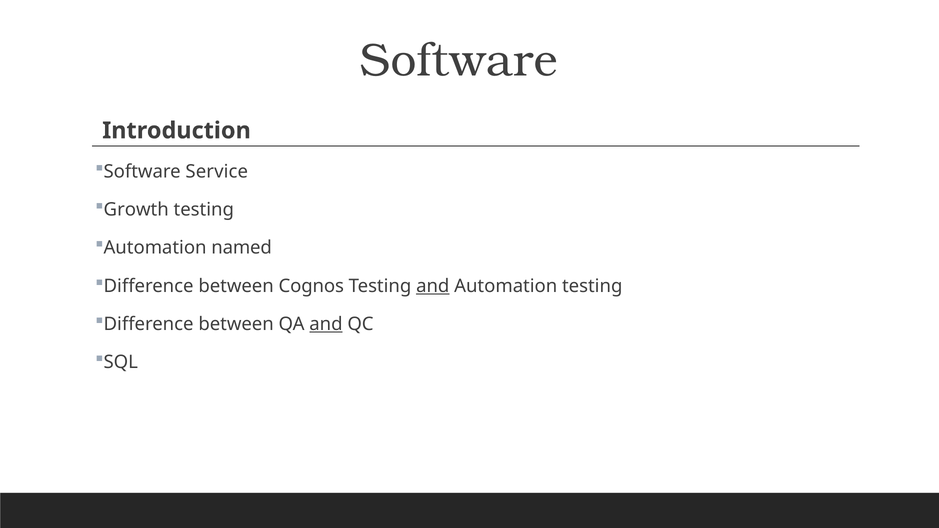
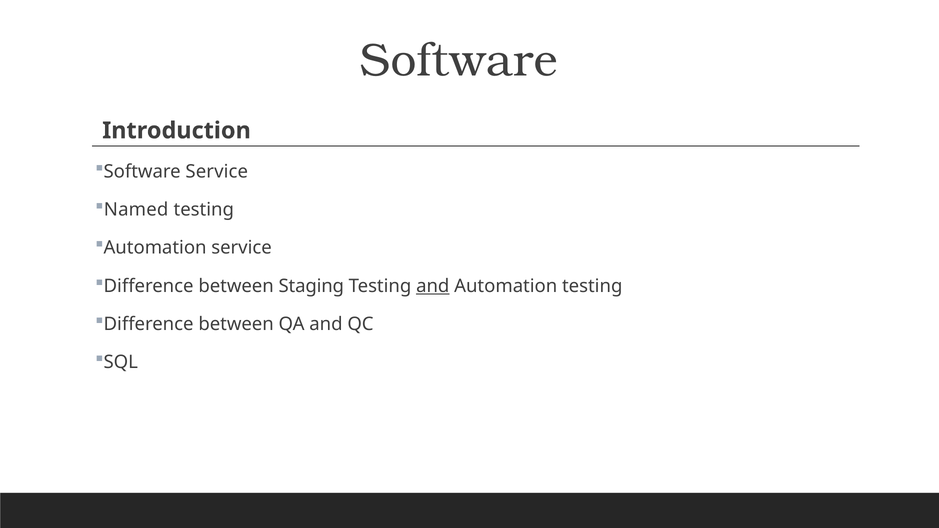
Growth: Growth -> Named (136, 210)
Automation named: named -> service (242, 248)
Cognos: Cognos -> Staging (311, 286)
and underline: present -> none (326, 324)
